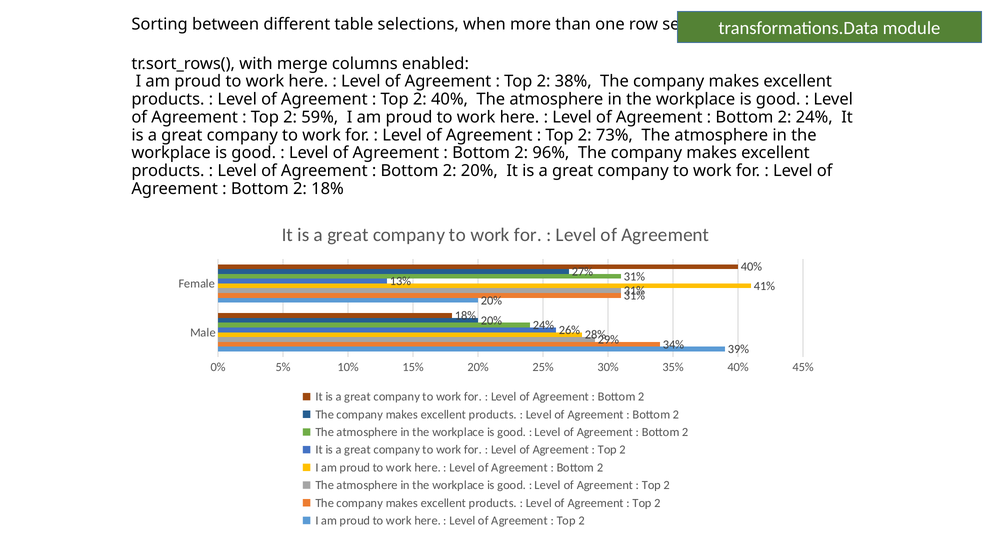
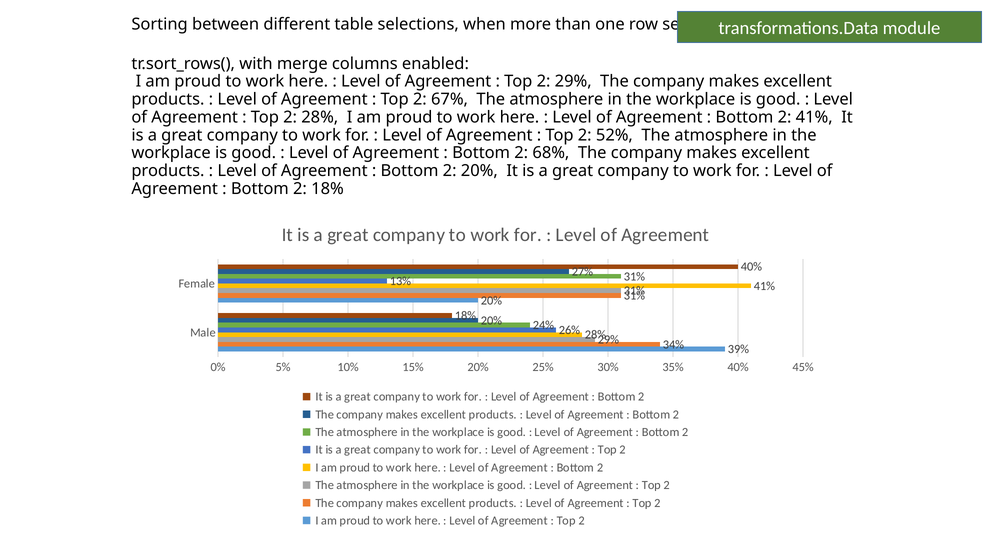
2 38%: 38% -> 29% (573, 82)
2 40%: 40% -> 67% (450, 99)
2 59%: 59% -> 28% (320, 117)
2 24%: 24% -> 41% (814, 117)
73%: 73% -> 52% (614, 135)
96%: 96% -> 68% (551, 153)
